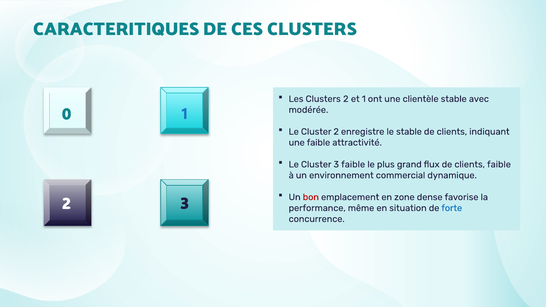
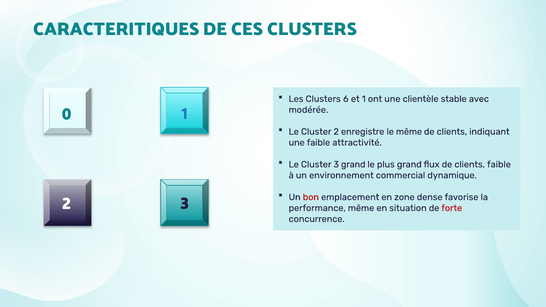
Clusters 2: 2 -> 6 (346, 99)
le stable: stable -> même (409, 132)
3 faible: faible -> grand (353, 164)
forte colour: blue -> red (452, 208)
